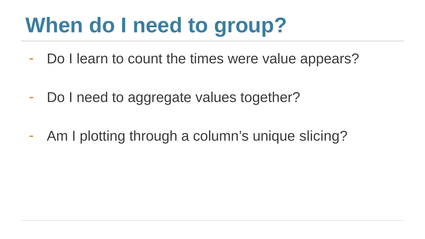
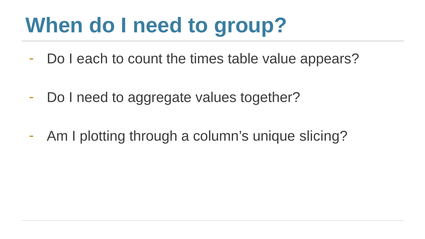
learn: learn -> each (92, 59)
were: were -> table (243, 59)
